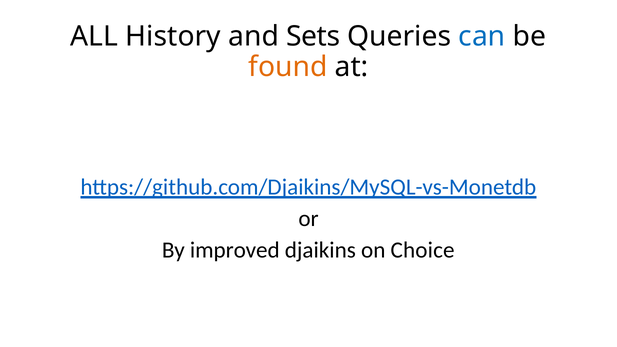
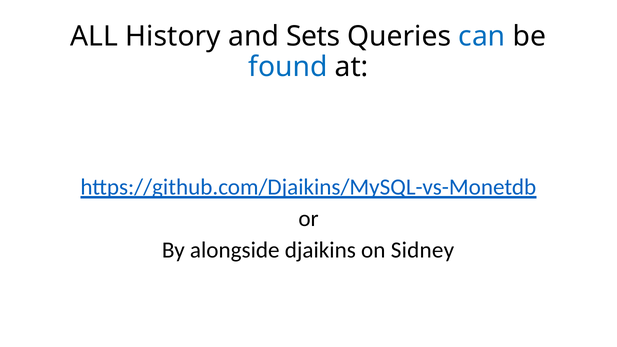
found colour: orange -> blue (288, 67)
improved: improved -> alongside (235, 250)
Choice: Choice -> Sidney (423, 250)
